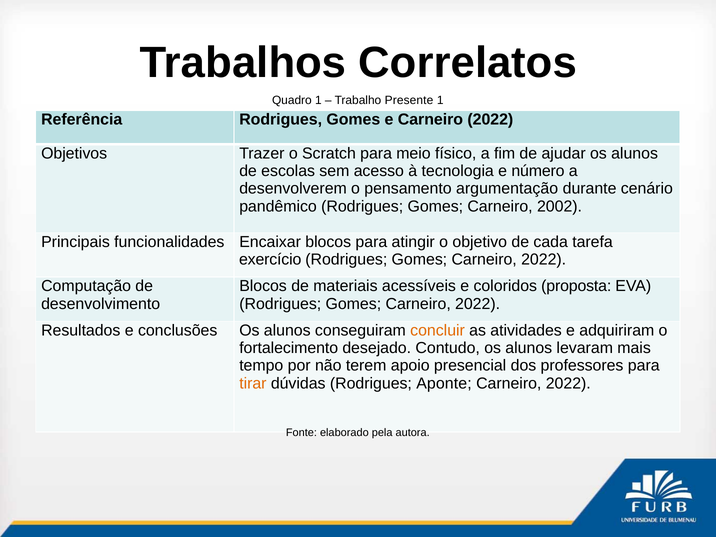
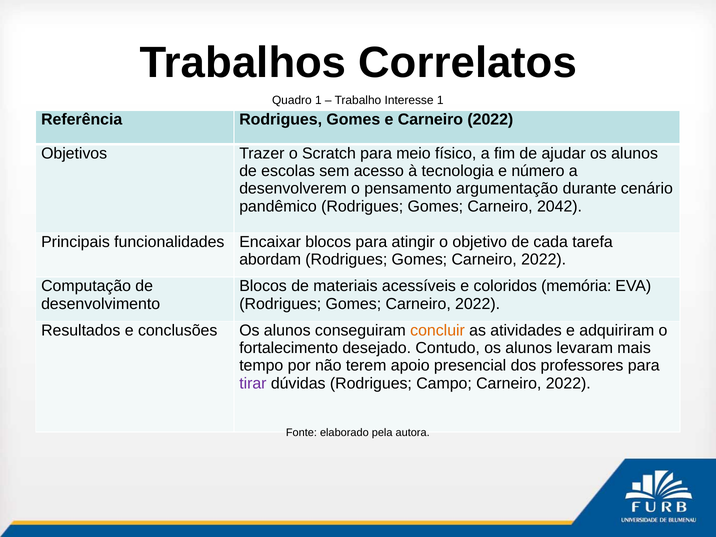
Presente: Presente -> Interesse (409, 100)
2002: 2002 -> 2042 (560, 206)
exercício: exercício -> abordam (270, 260)
proposta: proposta -> memória (576, 286)
tirar colour: orange -> purple (253, 383)
Aponte: Aponte -> Campo (444, 383)
